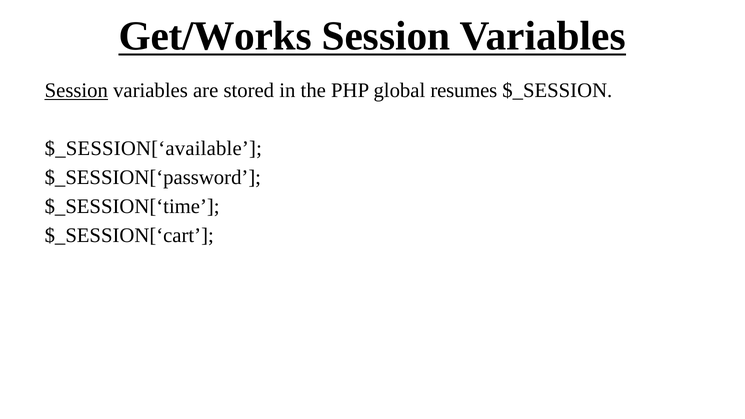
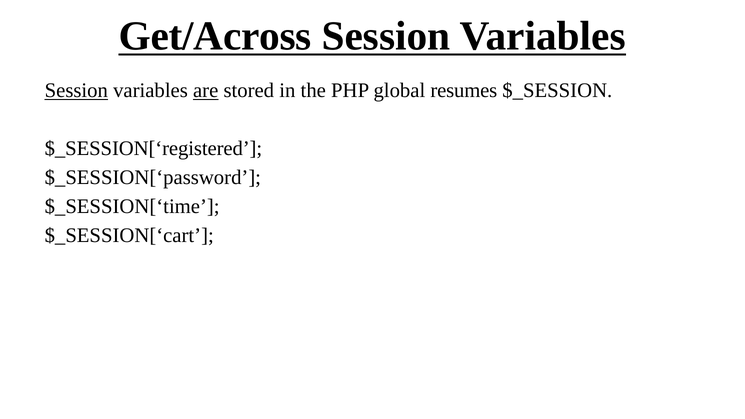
Get/Works: Get/Works -> Get/Across (215, 36)
are underline: none -> present (206, 91)
$_SESSION[‘available: $_SESSION[‘available -> $_SESSION[‘registered (153, 149)
